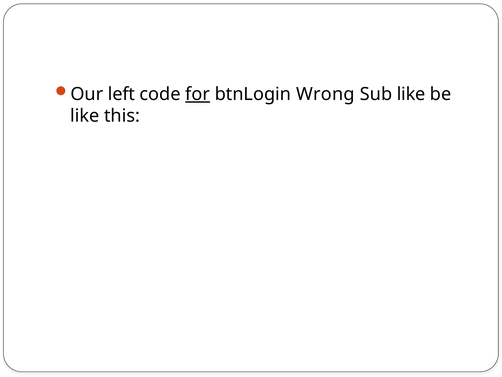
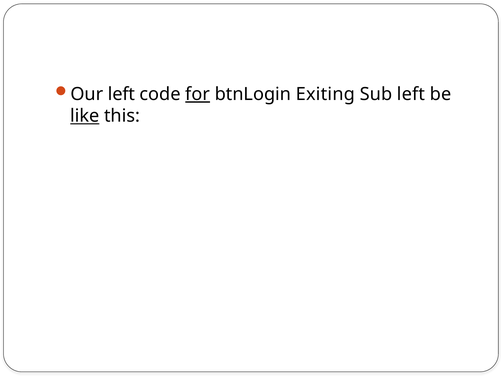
Wrong: Wrong -> Exiting (325, 94)
Sub like: like -> left (411, 94)
like underline: none -> present (85, 116)
